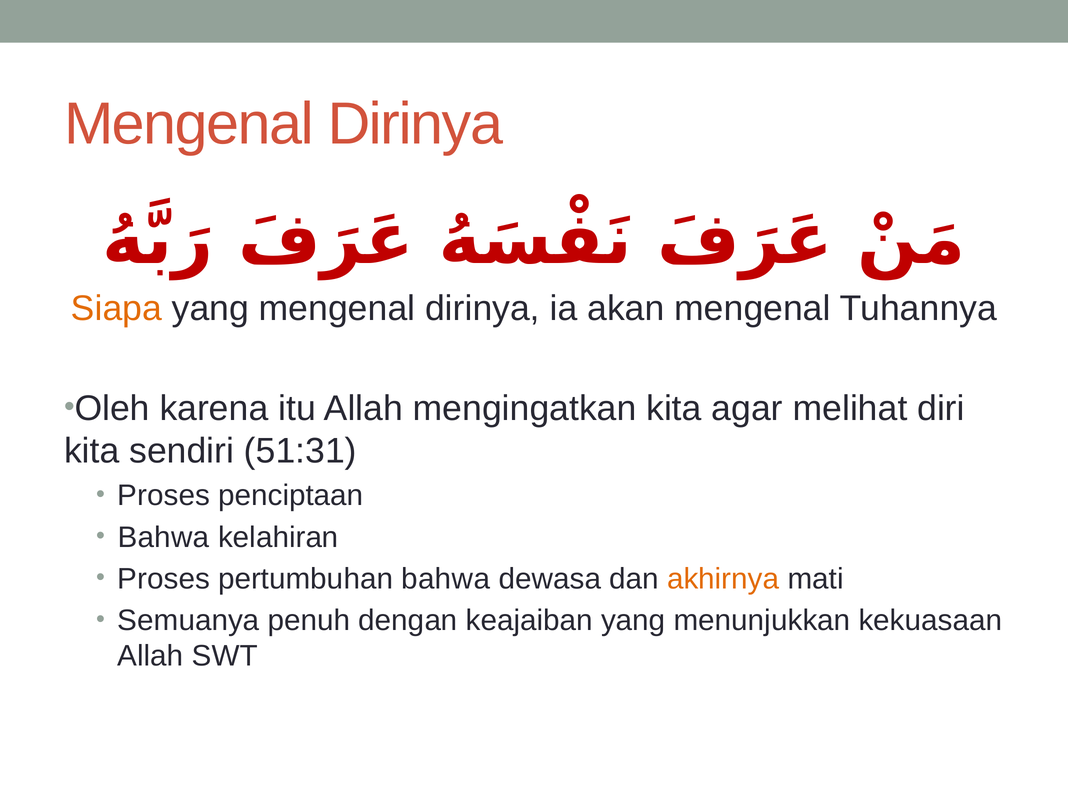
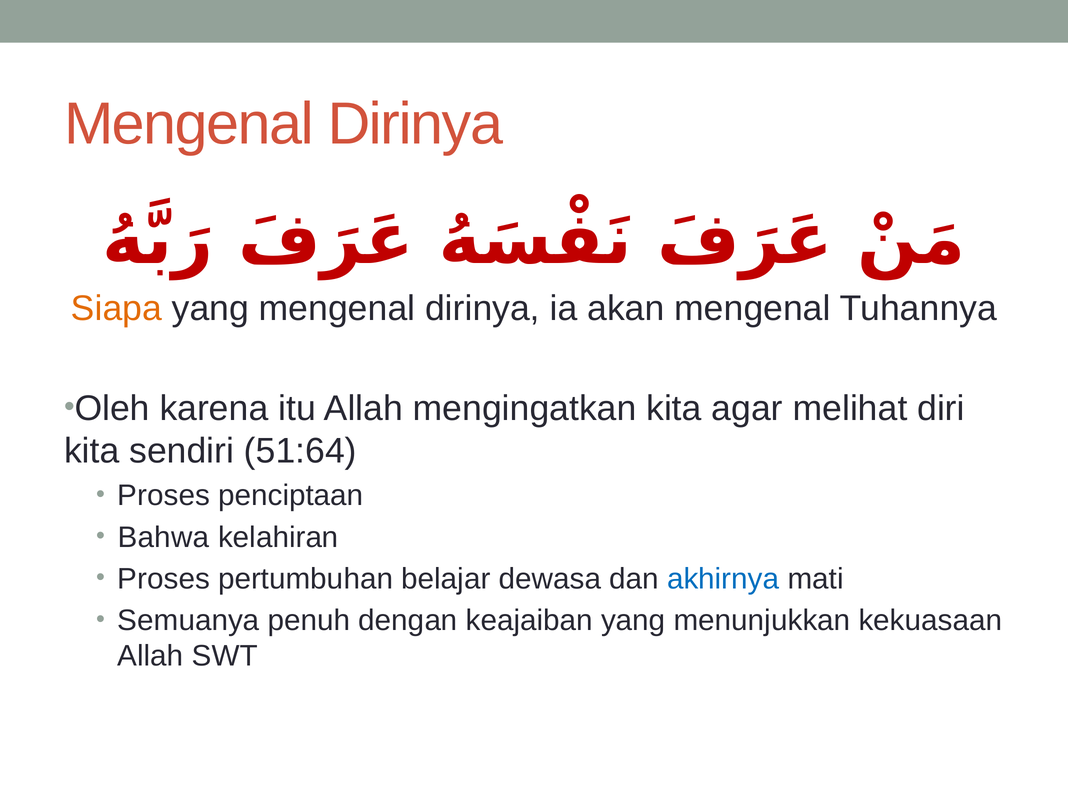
51:31: 51:31 -> 51:64 (300, 451)
pertumbuhan bahwa: bahwa -> belajar (446, 579)
akhirnya colour: orange -> blue (723, 579)
